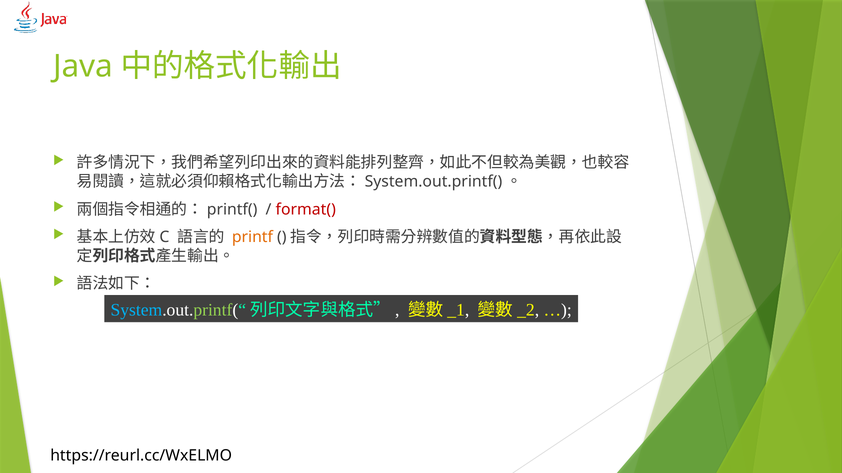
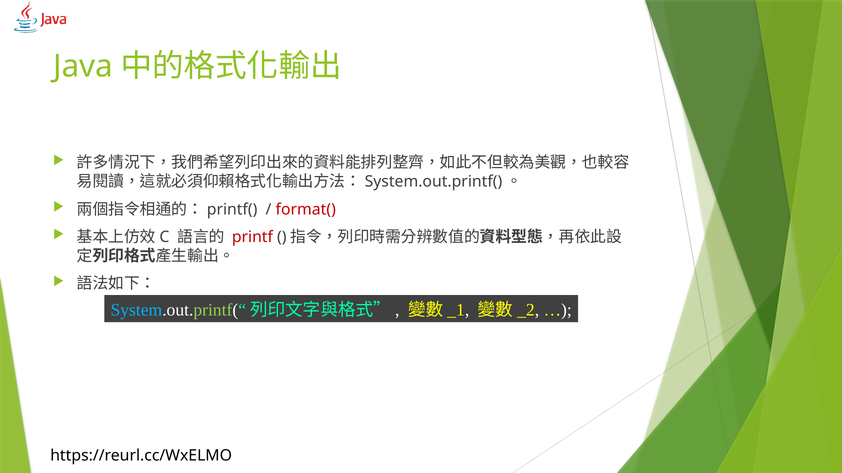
printf colour: orange -> red (252, 237)
